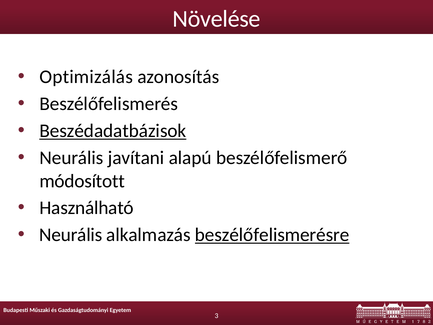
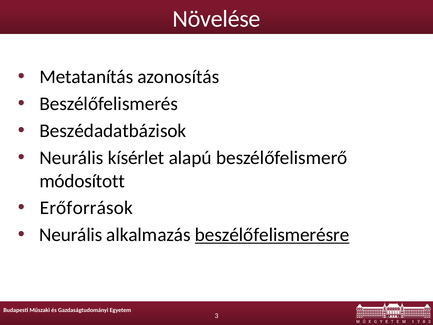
Optimizálás: Optimizálás -> Metatanítás (86, 77)
Beszédadatbázisok underline: present -> none (113, 131)
javítani: javítani -> kísérlet (136, 158)
Használható: Használható -> Erőforrások (86, 208)
